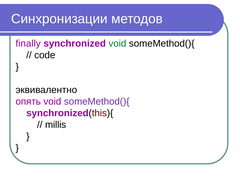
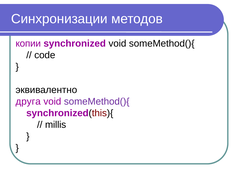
finally: finally -> копии (28, 44)
void colour: green -> black (117, 44)
опять: опять -> друга (28, 102)
